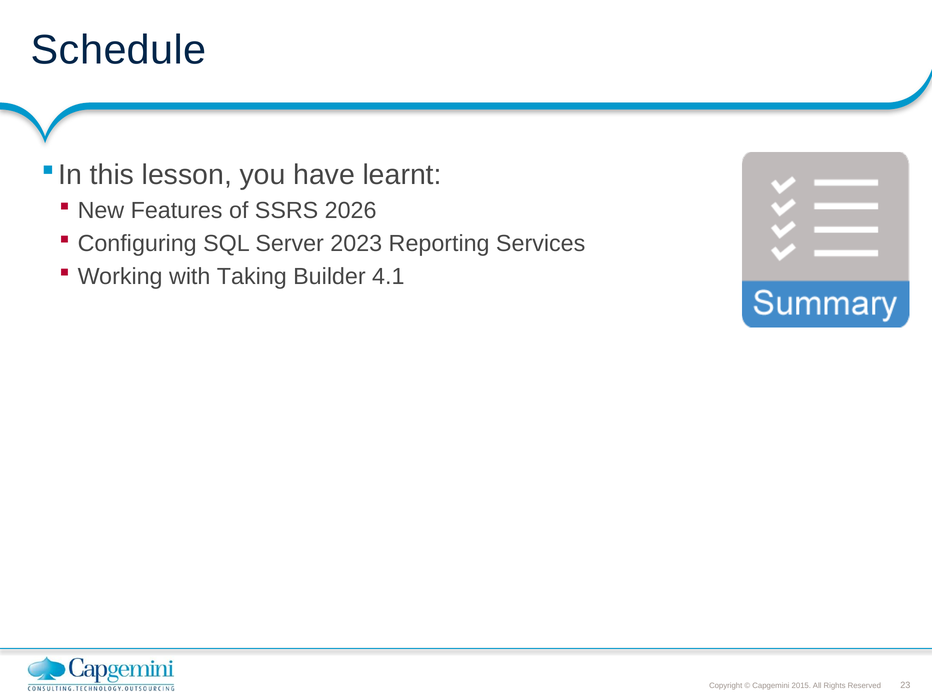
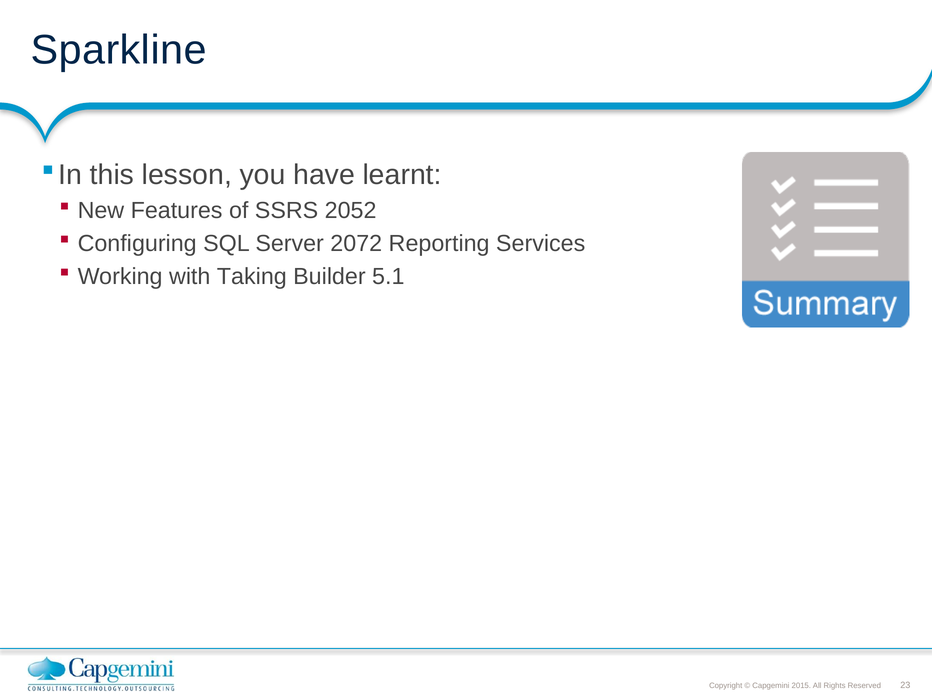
Schedule: Schedule -> Sparkline (119, 50)
2026: 2026 -> 2052 (351, 211)
2023: 2023 -> 2072 (356, 244)
4.1: 4.1 -> 5.1 (388, 277)
